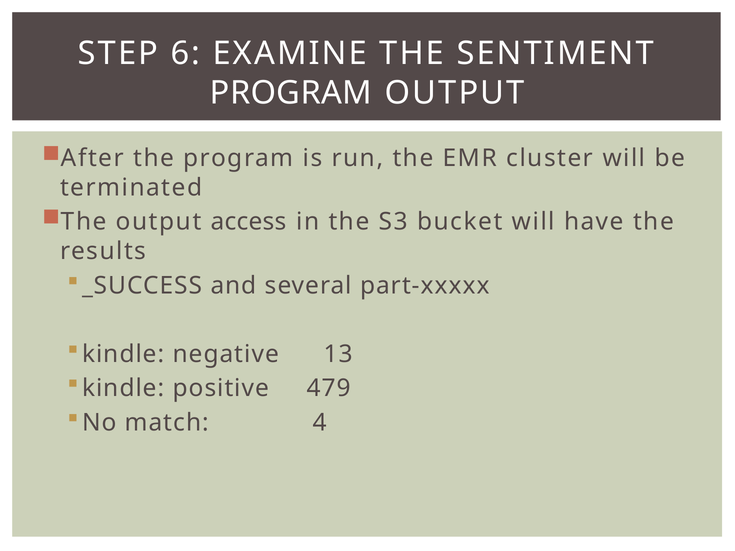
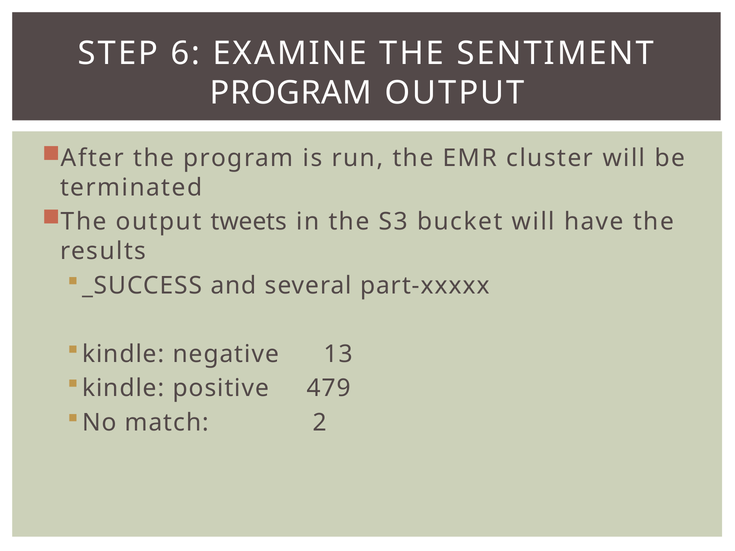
access: access -> tweets (249, 222)
4: 4 -> 2 (320, 423)
